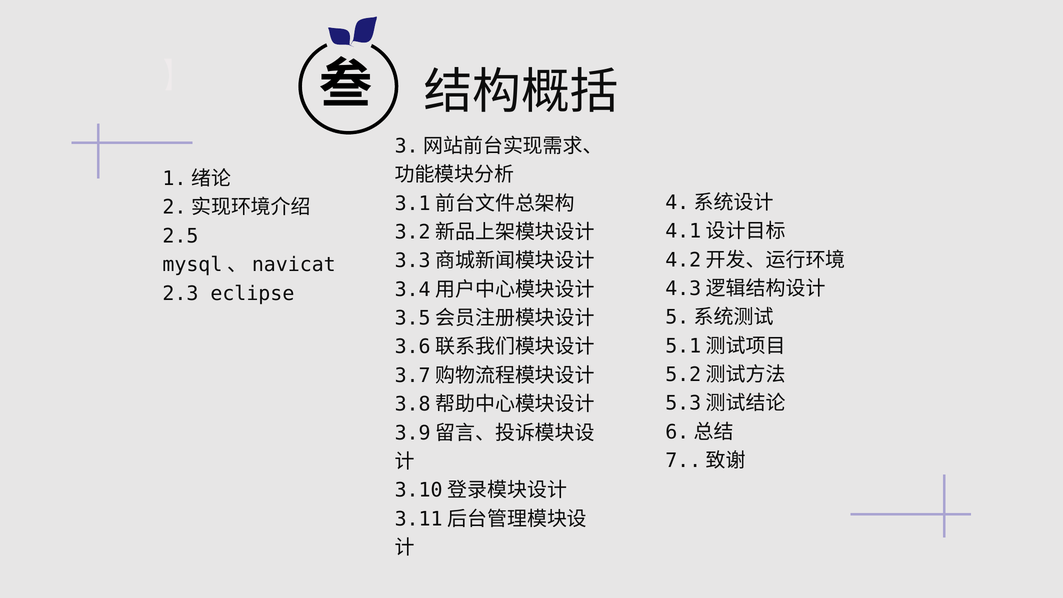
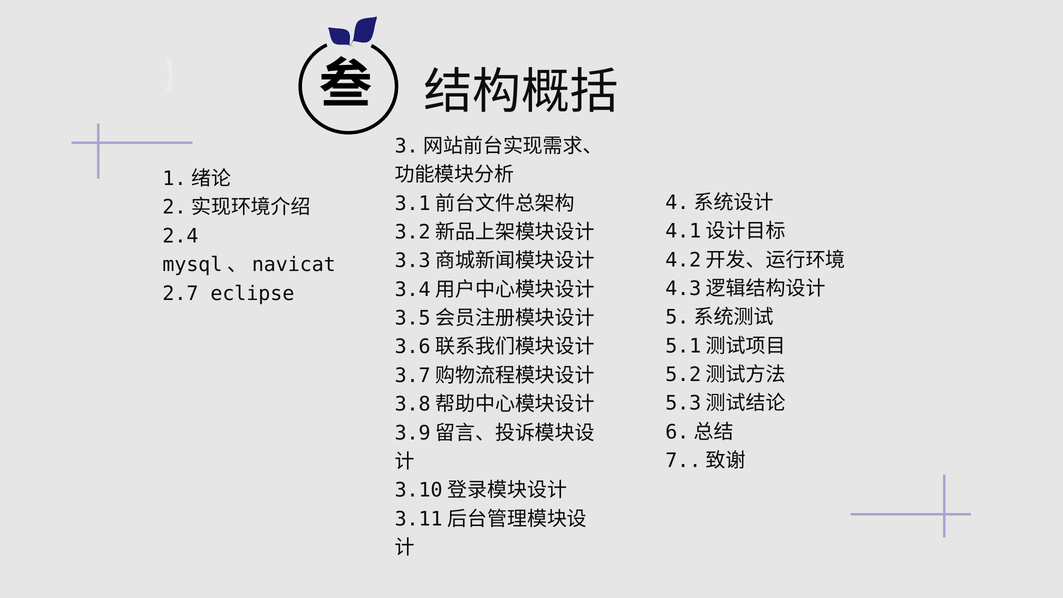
2.5: 2.5 -> 2.4 (180, 236)
2.3: 2.3 -> 2.7 (180, 293)
